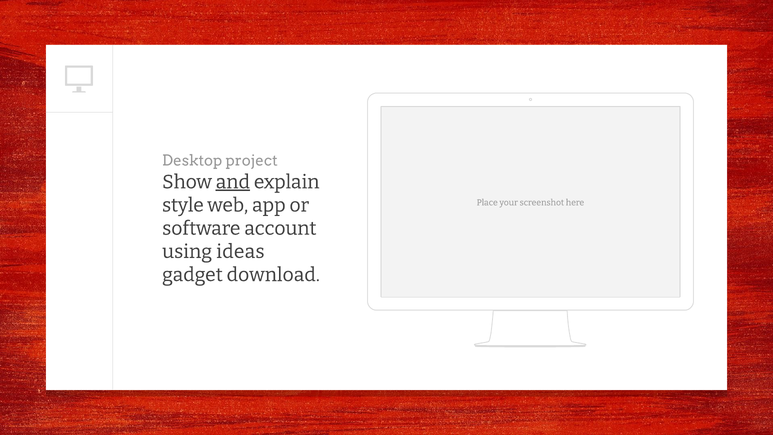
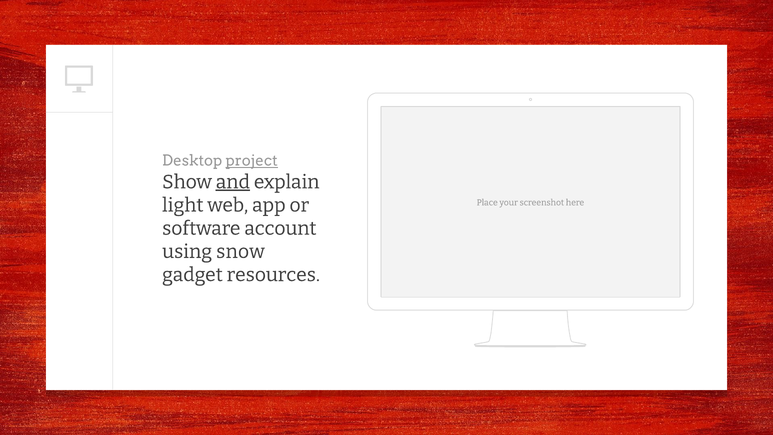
project underline: none -> present (252, 161)
style: style -> light (183, 205)
ideas: ideas -> snow (240, 251)
download: download -> resources (273, 275)
